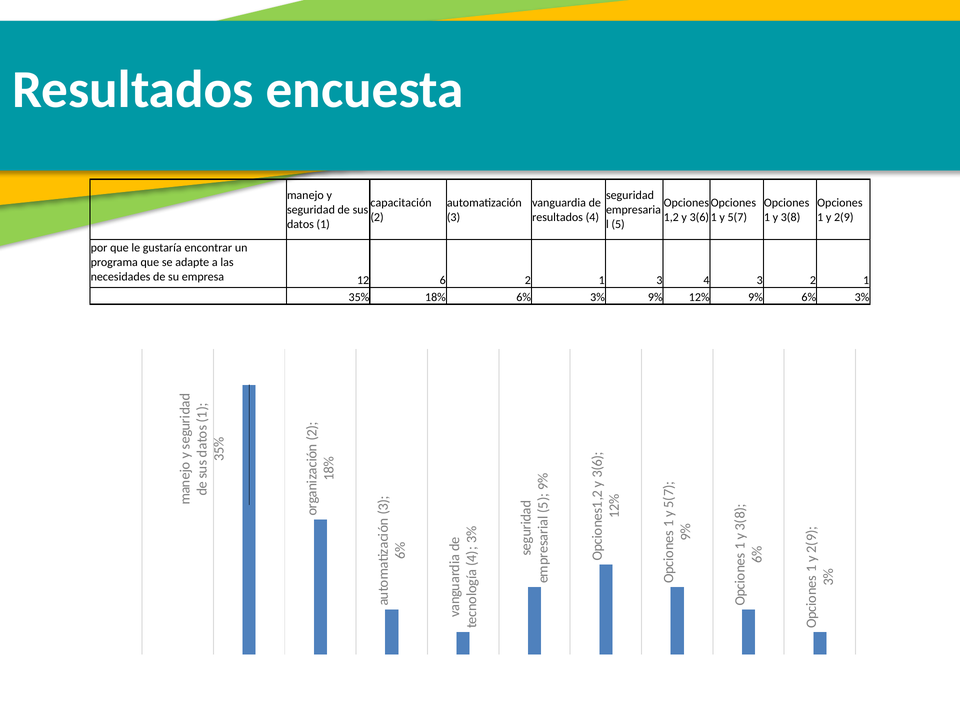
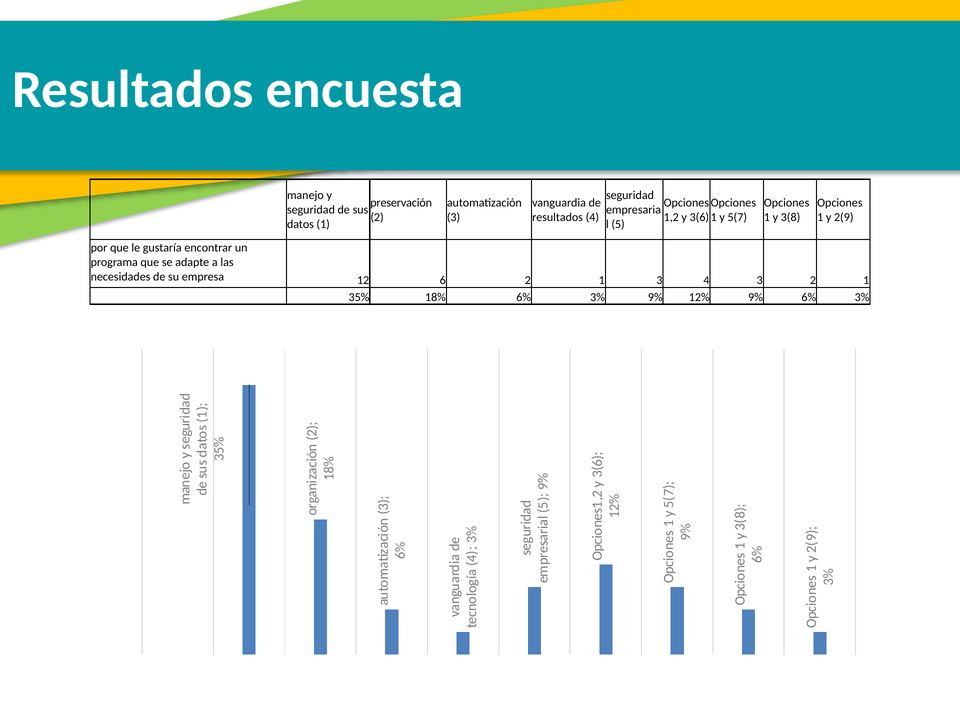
capacitación: capacitación -> preservación (401, 203)
